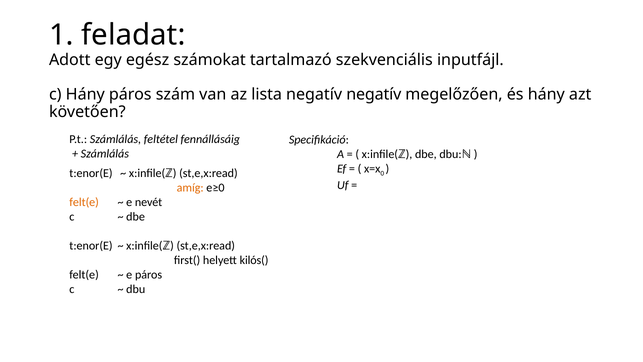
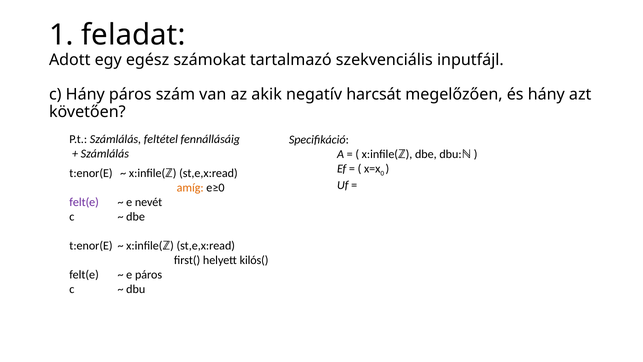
lista: lista -> akik (267, 95)
negatív negatív: negatív -> harcsát (374, 95)
felt(e colour: orange -> purple (84, 202)
